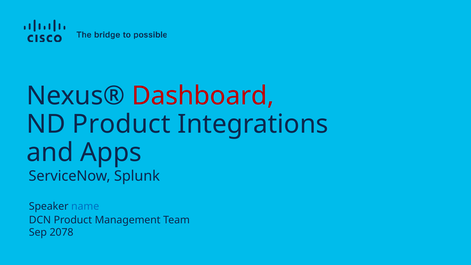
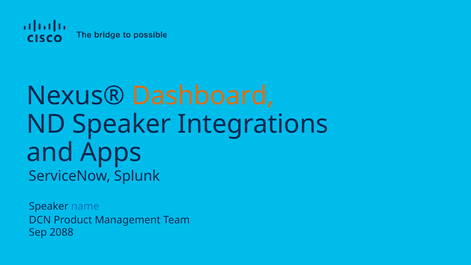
Dashboard colour: red -> orange (203, 96)
ND Product: Product -> Speaker (122, 124)
2078: 2078 -> 2088 (62, 232)
